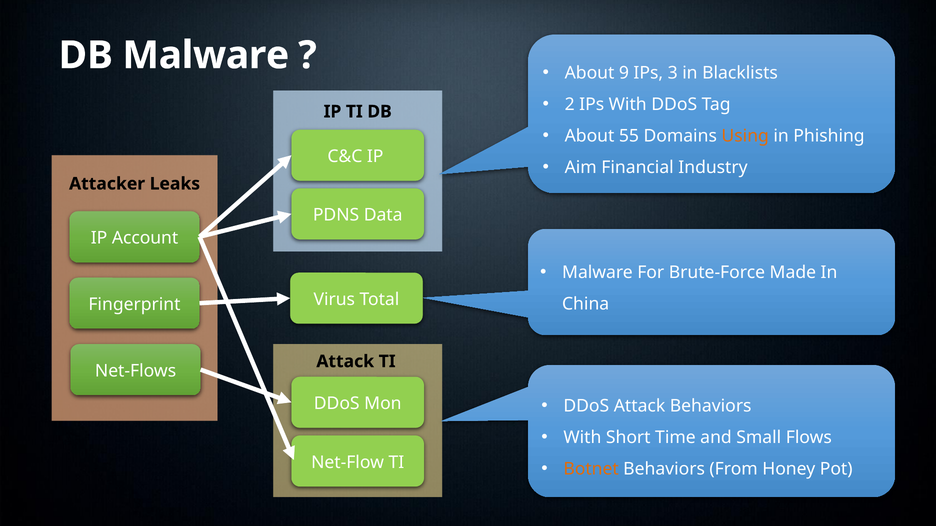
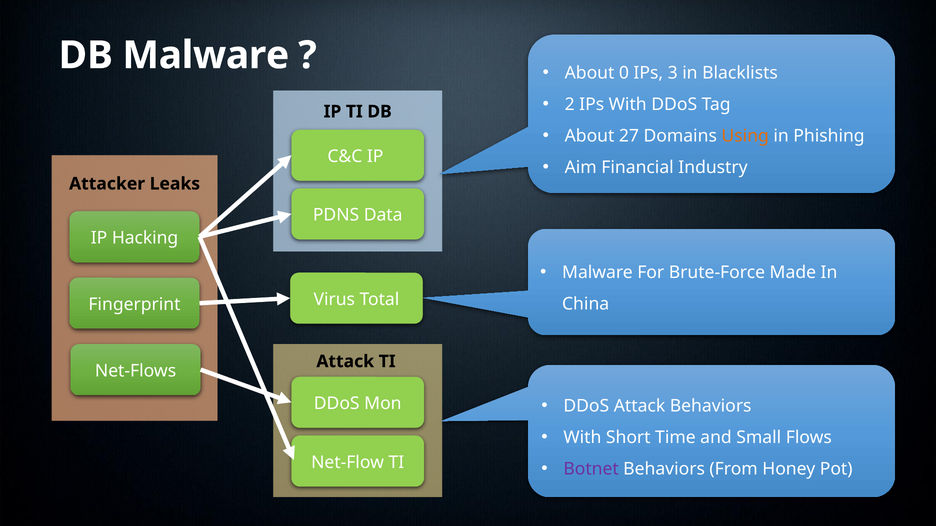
9: 9 -> 0 (624, 73)
55: 55 -> 27 (629, 136)
Account: Account -> Hacking (145, 238)
Botnet colour: orange -> purple (591, 469)
